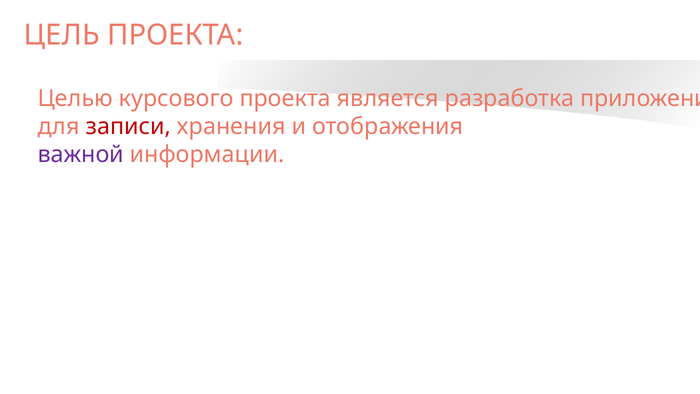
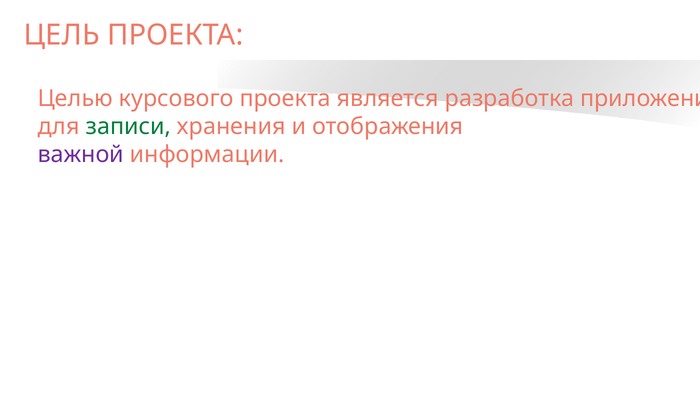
записи colour: red -> green (128, 127)
